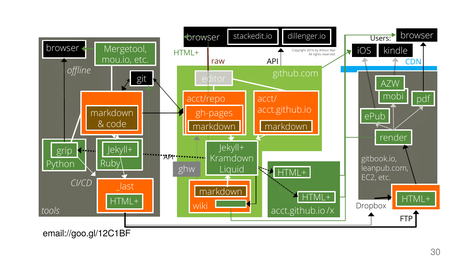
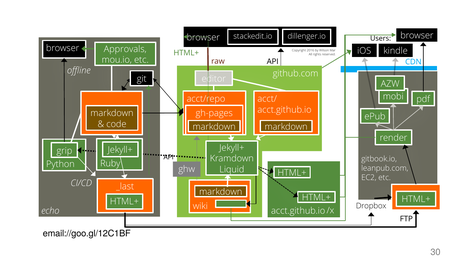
Mergetool: Mergetool -> Approvals (125, 49)
tools: tools -> echo (50, 211)
